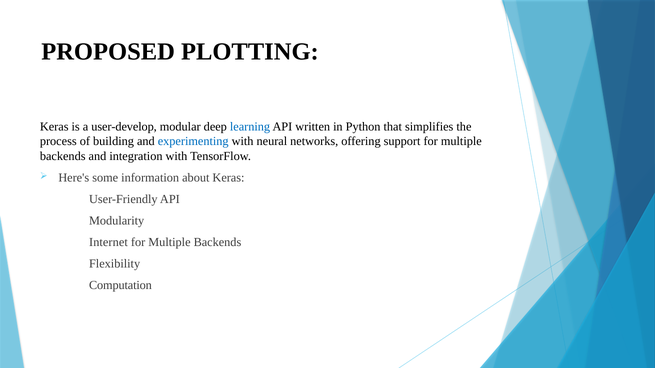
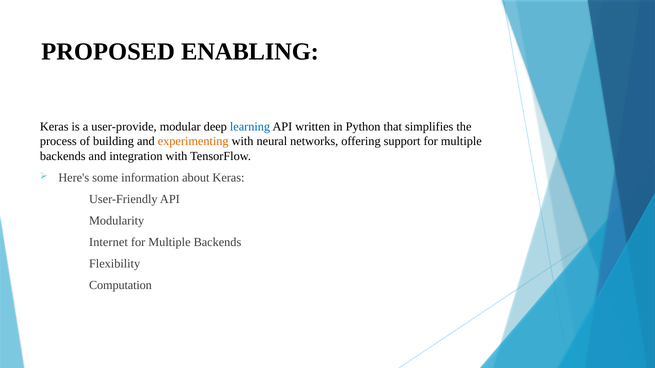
PLOTTING: PLOTTING -> ENABLING (250, 52)
user-develop: user-develop -> user-provide (124, 127)
experimenting colour: blue -> orange (193, 142)
